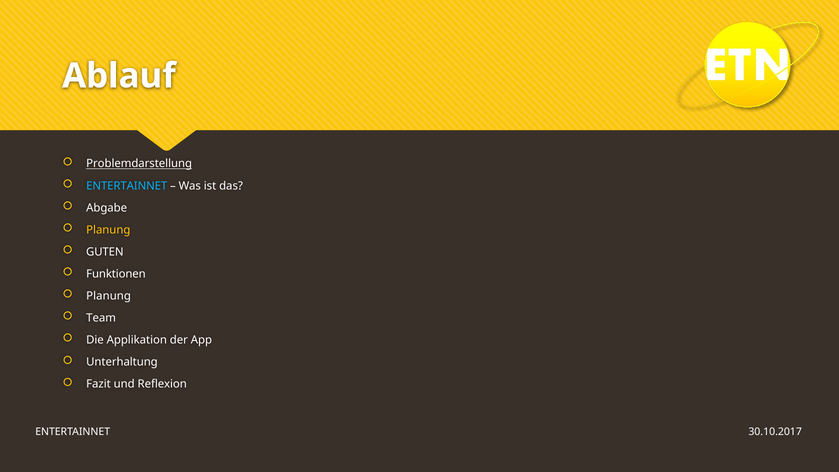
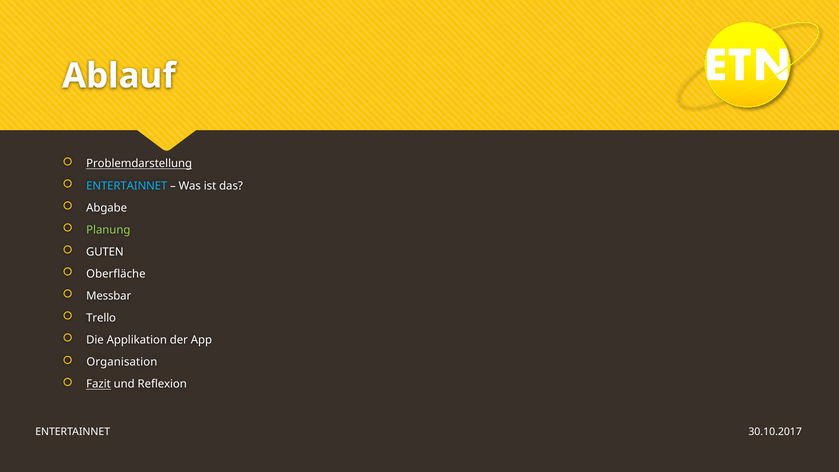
Planung colour: yellow -> light green (108, 230)
Funktionen: Funktionen -> Oberfläche (116, 274)
Planung: Planung -> Messbar (109, 296)
Team: Team -> Trello (101, 318)
Unterhaltung: Unterhaltung -> Organisation (122, 362)
Fazit underline: none -> present (99, 384)
